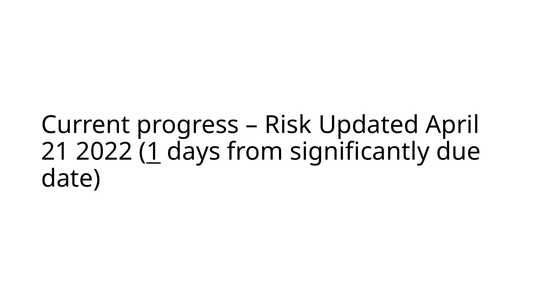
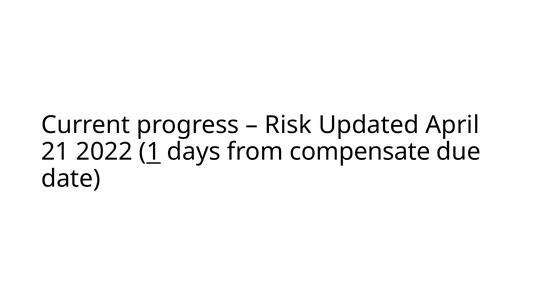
significantly: significantly -> compensate (360, 152)
